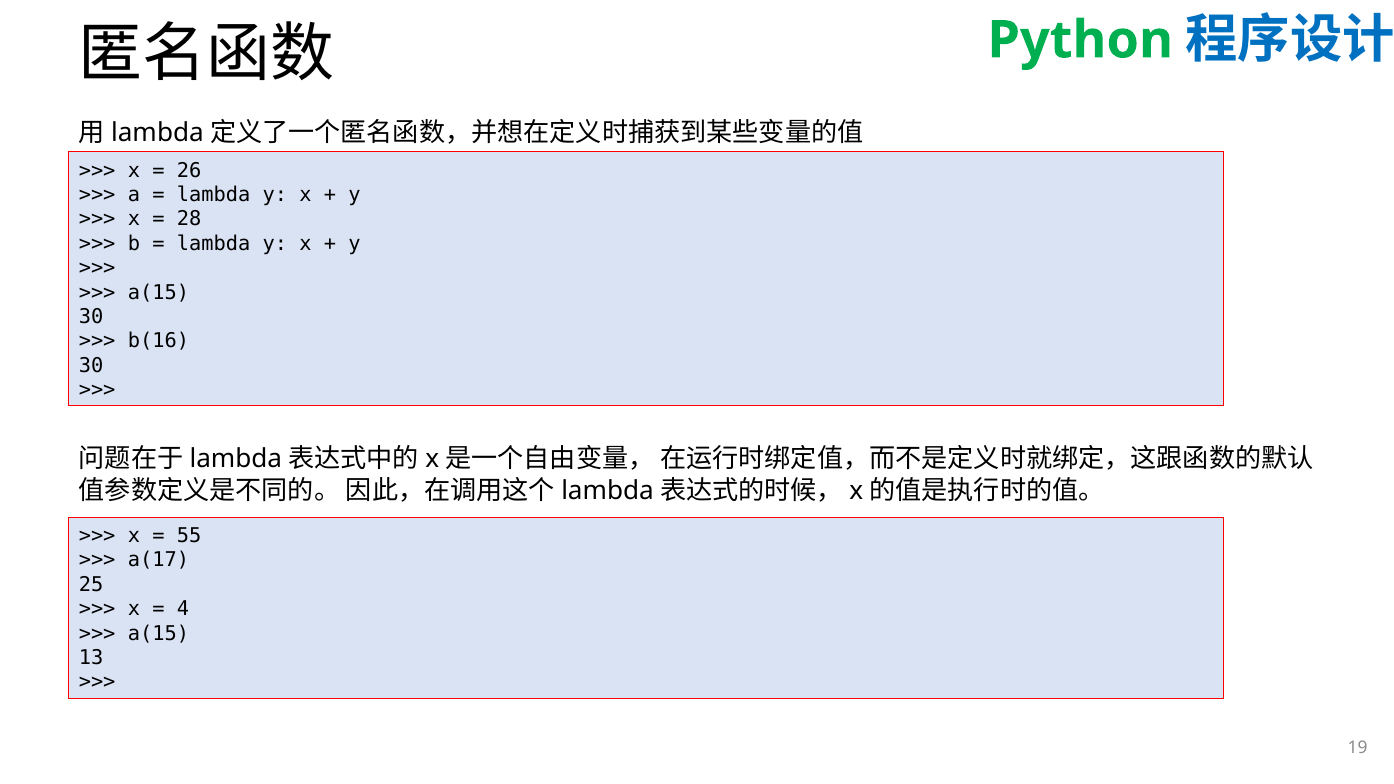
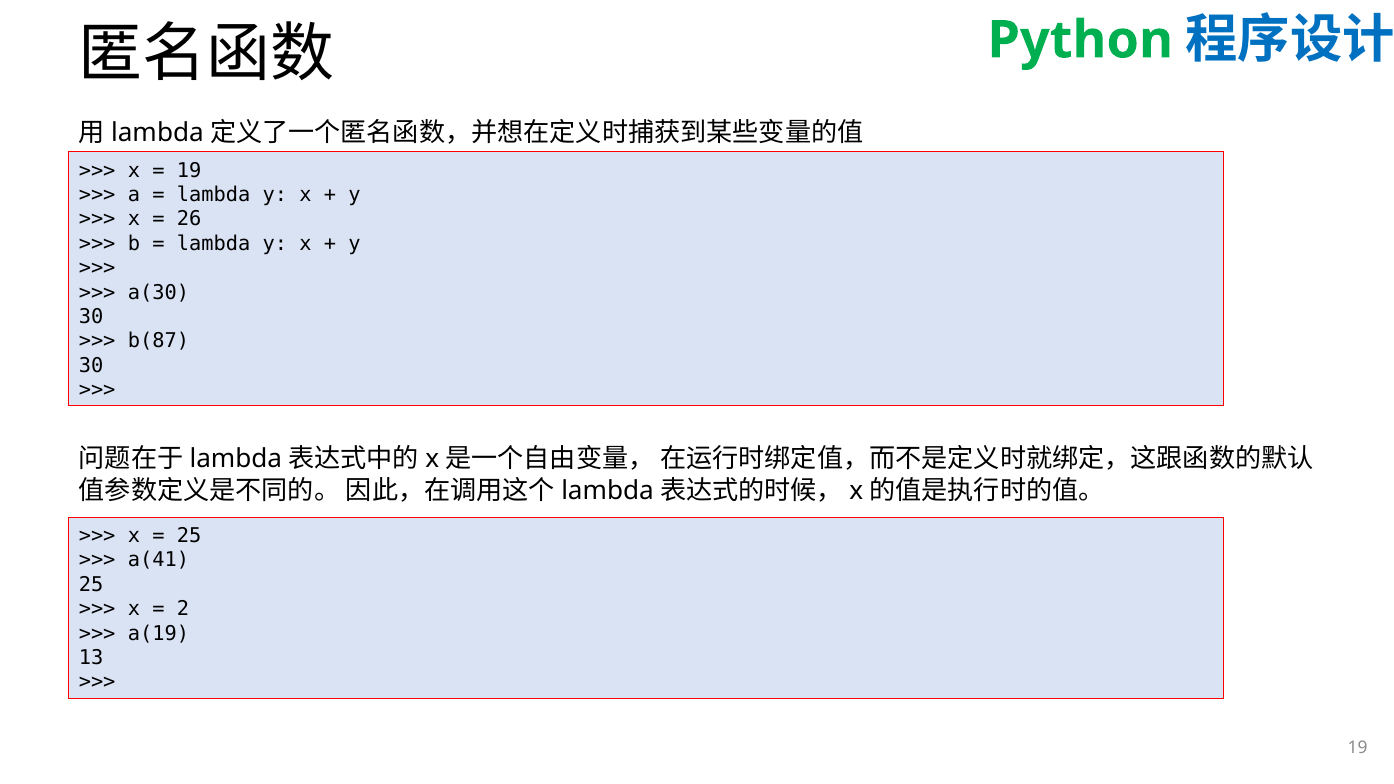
26: 26 -> 19 (189, 170)
28: 28 -> 26 (189, 219)
a(15: a(15 -> a(30 (158, 292)
b(16: b(16 -> b(87 (158, 341)
55: 55 -> 25 (189, 536)
a(17: a(17 -> a(41 (158, 560)
4: 4 -> 2 (183, 609)
a(15: a(15 -> a(19 (158, 634)
